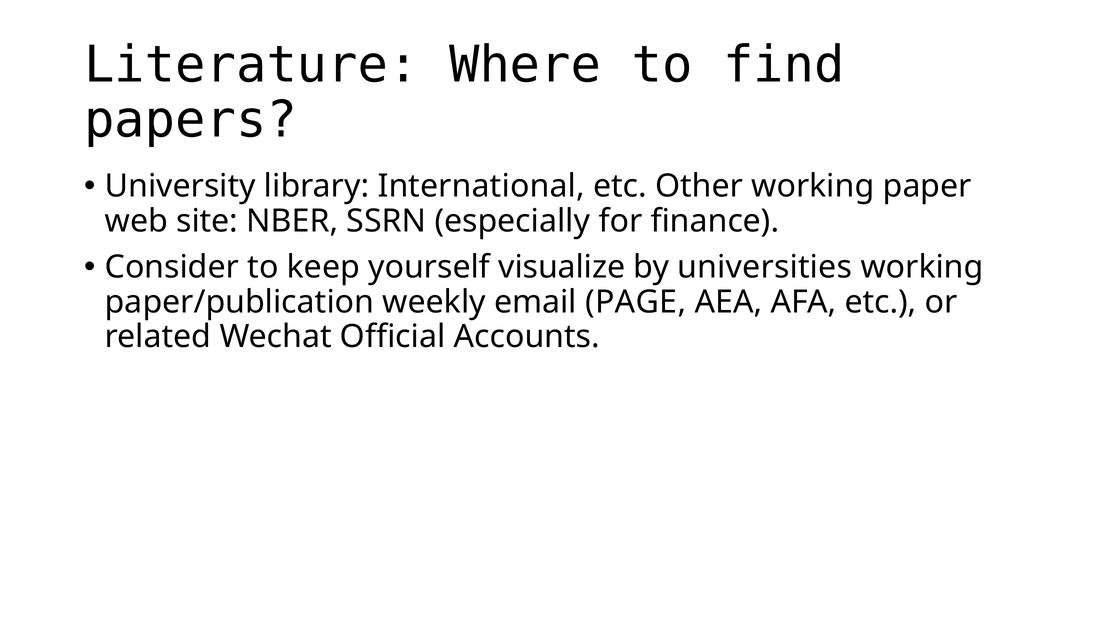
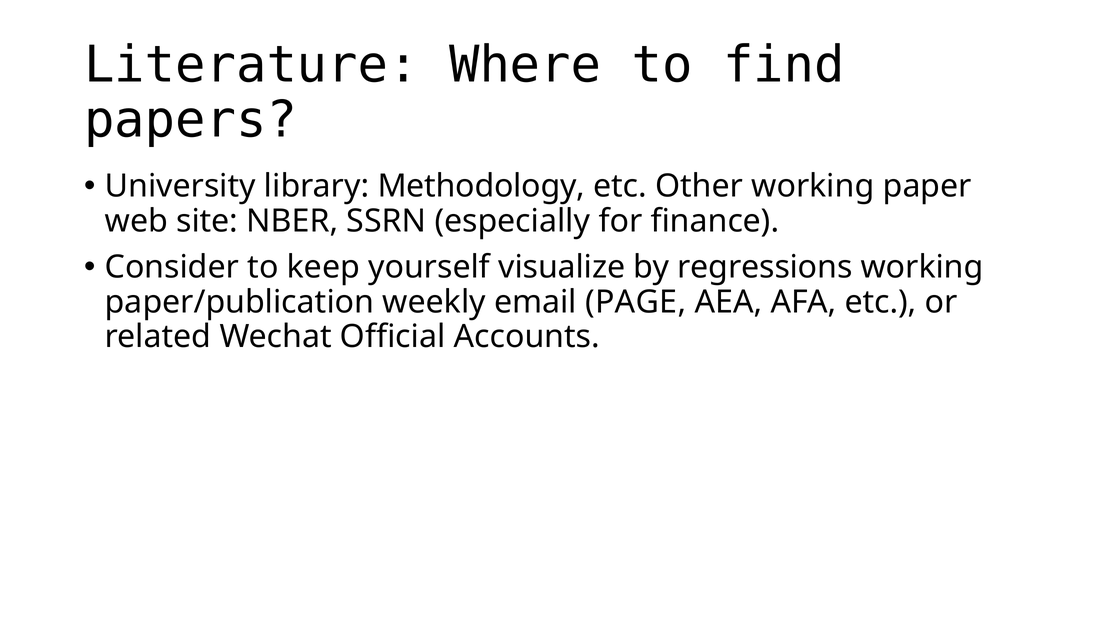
International: International -> Methodology (481, 186)
universities: universities -> regressions (765, 267)
